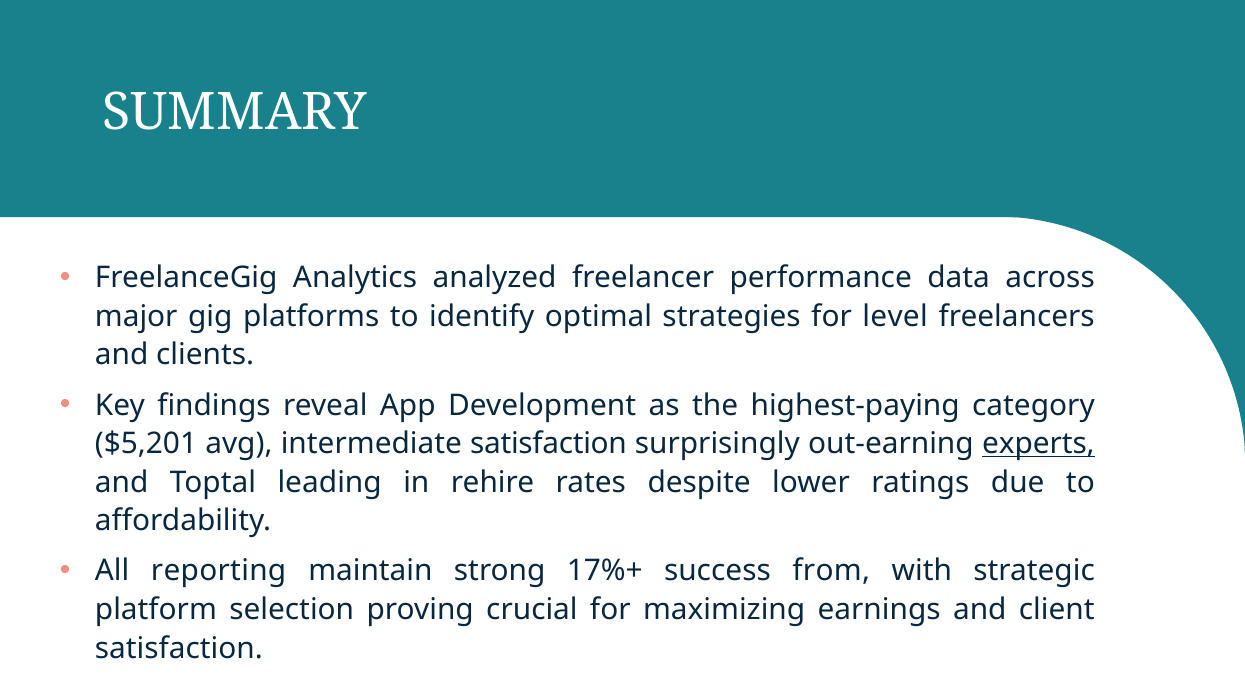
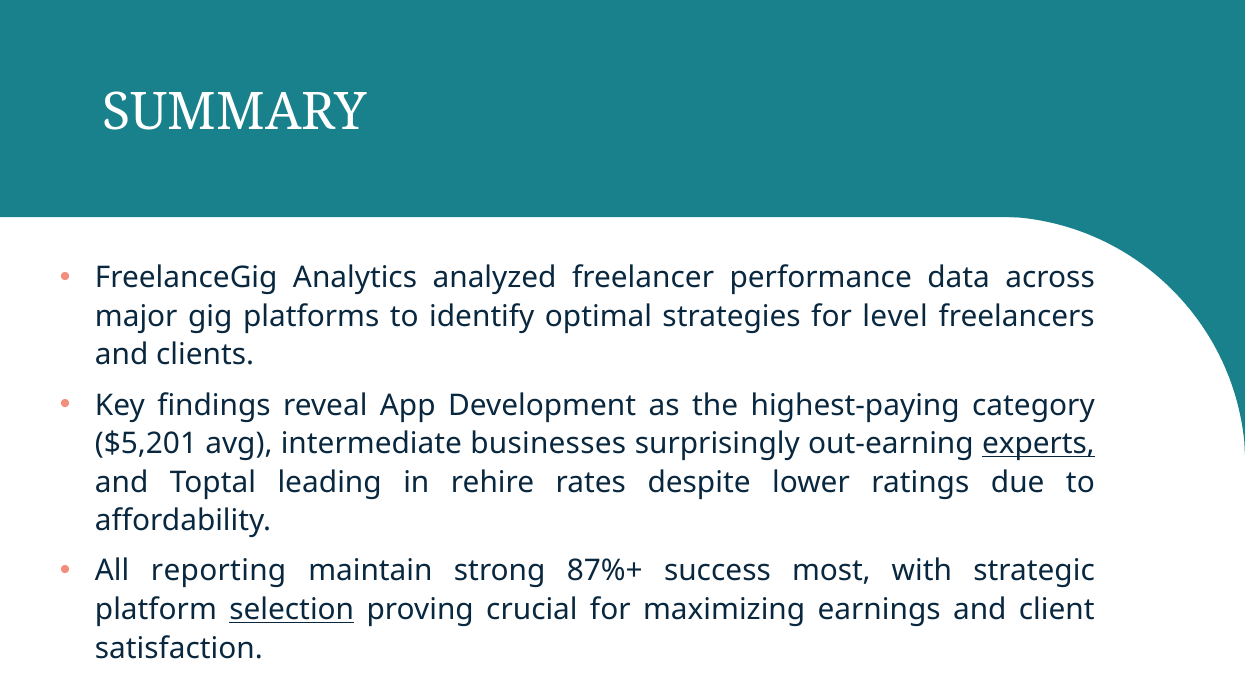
intermediate satisfaction: satisfaction -> businesses (548, 444)
17%+: 17%+ -> 87%+ (605, 571)
from: from -> most (831, 571)
selection underline: none -> present (292, 610)
